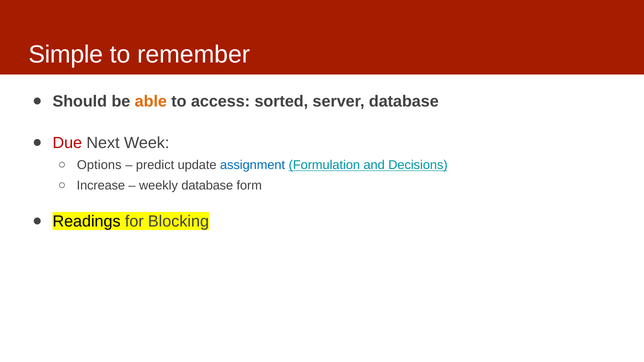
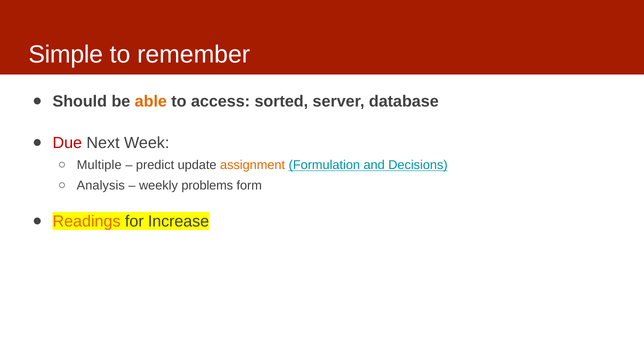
Options: Options -> Multiple (99, 165)
assignment colour: blue -> orange (253, 165)
Increase: Increase -> Analysis (101, 186)
weekly database: database -> problems (207, 186)
Readings colour: black -> orange (87, 222)
Blocking: Blocking -> Increase (179, 222)
